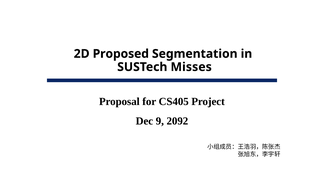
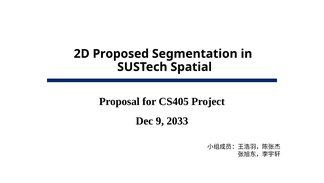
Misses: Misses -> Spatial (191, 67)
2092: 2092 -> 2033 (177, 121)
